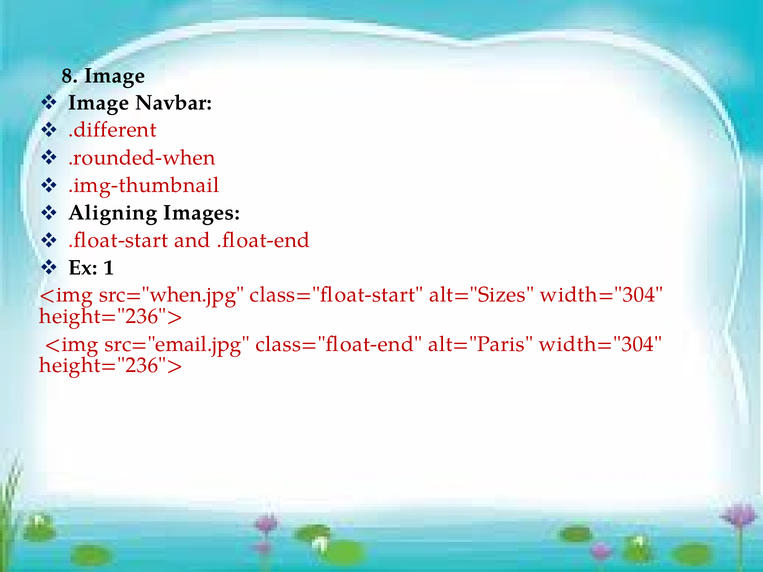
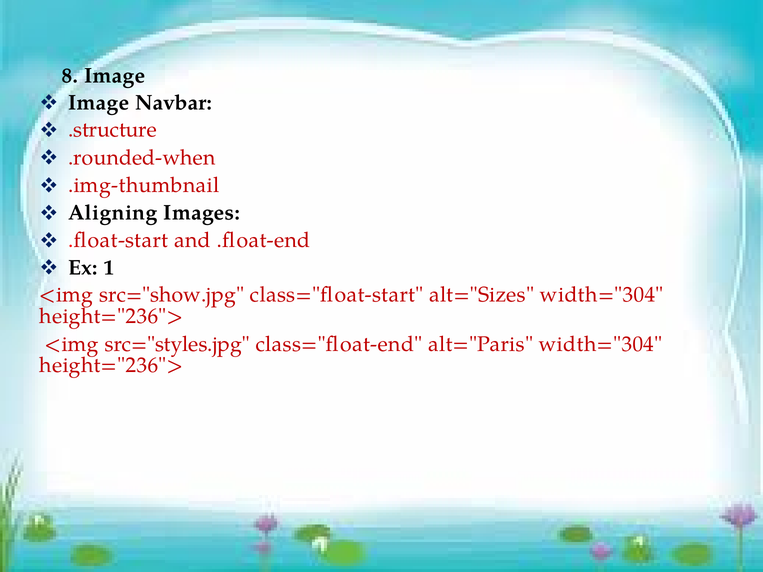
.different: .different -> .structure (112, 130)
src="when.jpg: src="when.jpg -> src="show.jpg (172, 295)
src="email.jpg: src="email.jpg -> src="styles.jpg (177, 344)
